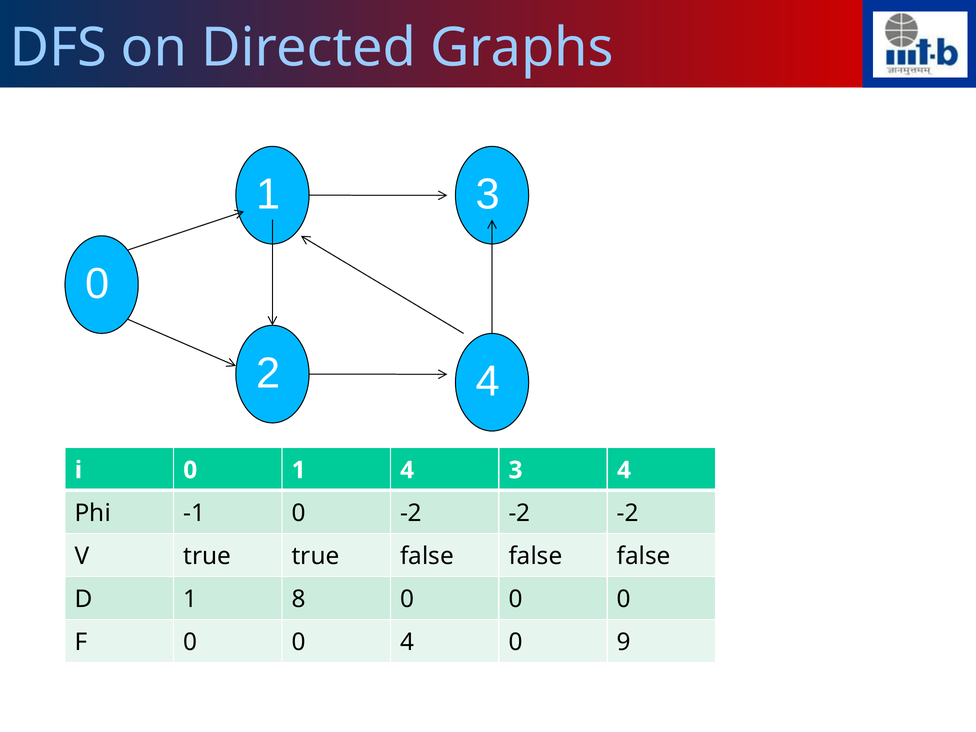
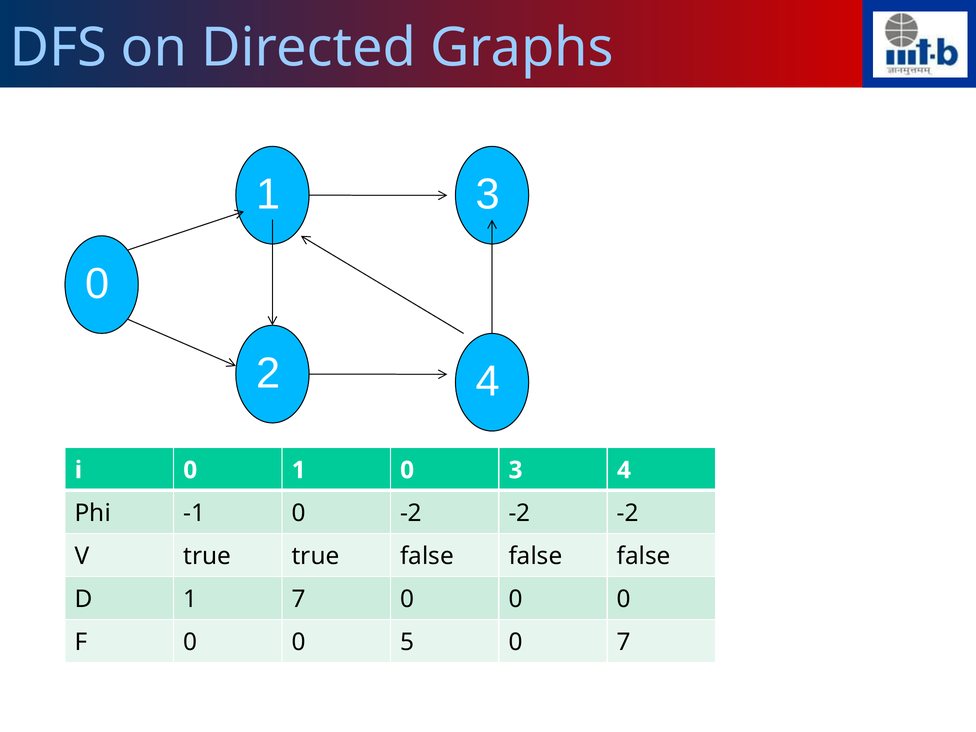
0 1 4: 4 -> 0 (407, 470)
1 8: 8 -> 7 (299, 599)
0 4: 4 -> 5 (407, 642)
0 9: 9 -> 7 (624, 642)
